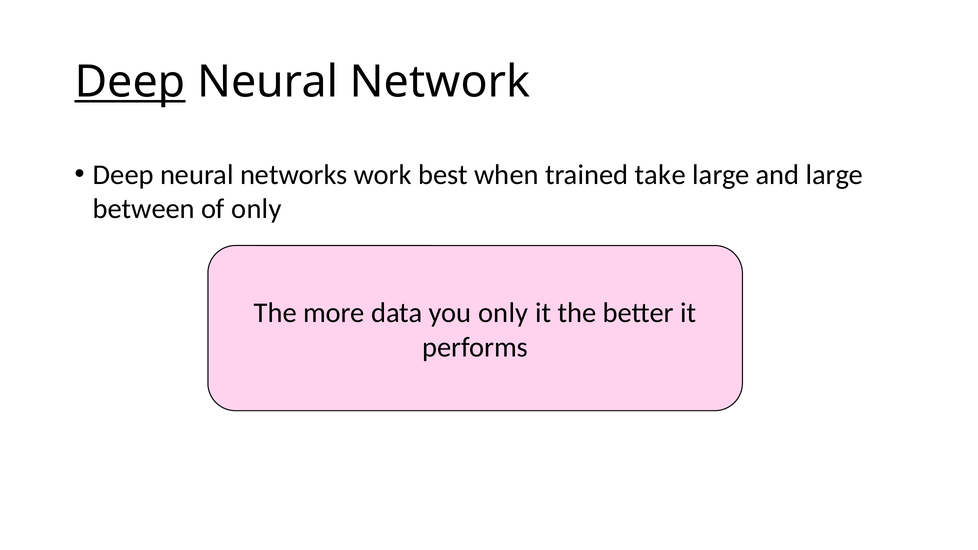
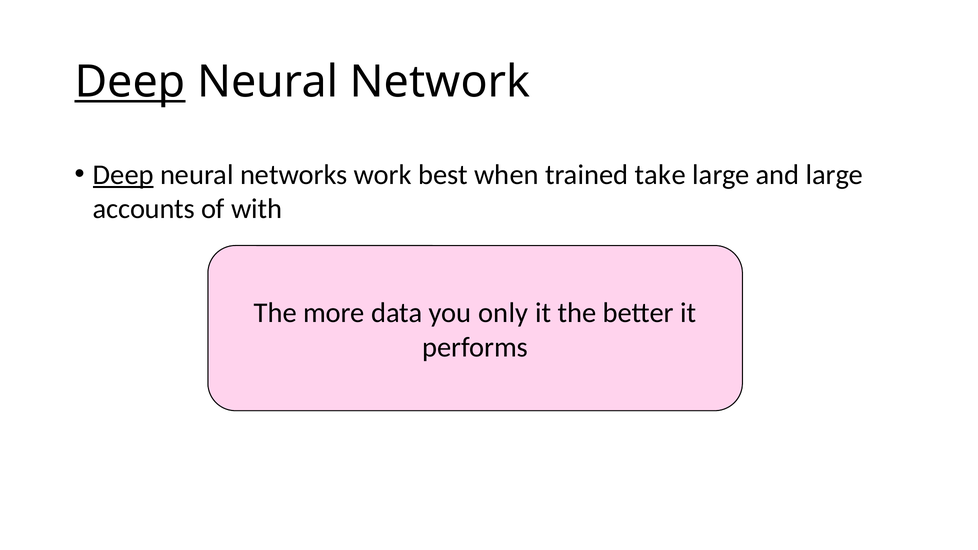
Deep underline: none -> present (123, 175)
between: between -> accounts (144, 209)
of only: only -> with (257, 209)
